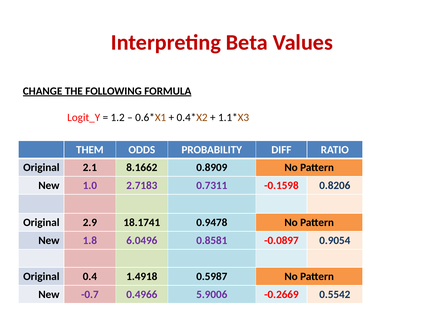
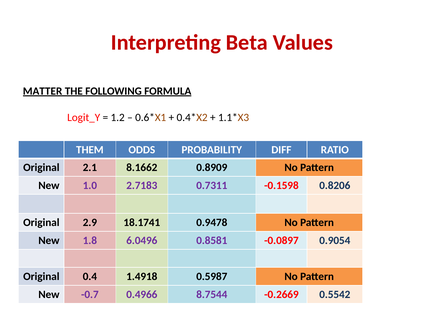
CHANGE: CHANGE -> MATTER (43, 91)
5.9006: 5.9006 -> 8.7544 (212, 294)
